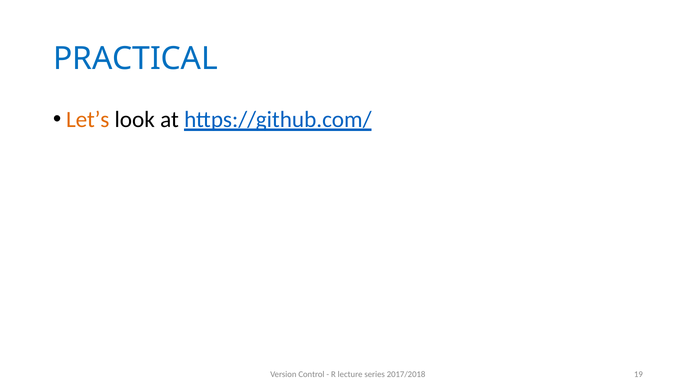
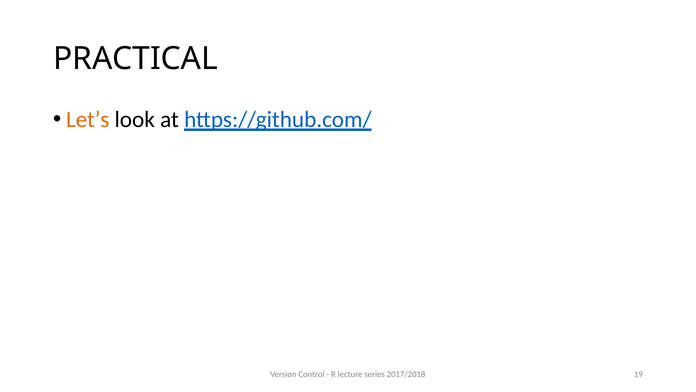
PRACTICAL colour: blue -> black (136, 58)
